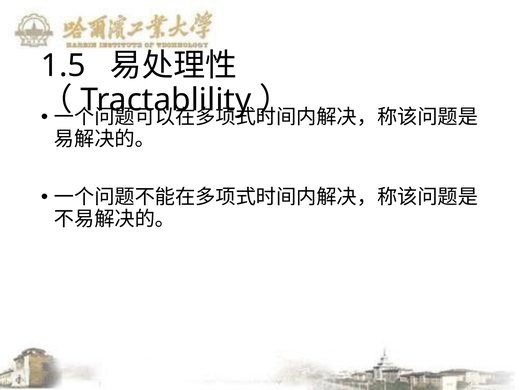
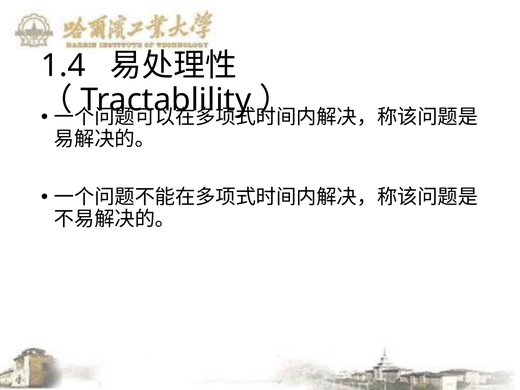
1.5: 1.5 -> 1.4 (63, 66)
